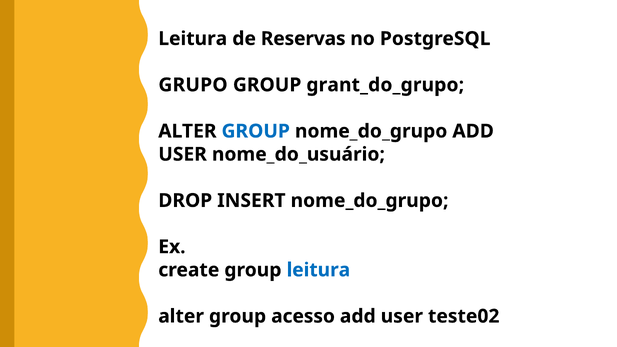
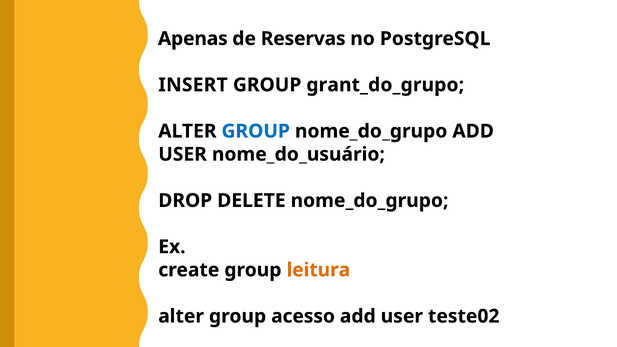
Leitura: Leitura -> Apenas (193, 39)
GRUPO: GRUPO -> INSERT (193, 85)
INSERT: INSERT -> DELETE (251, 201)
leitura colour: blue -> orange (318, 270)
